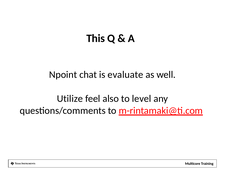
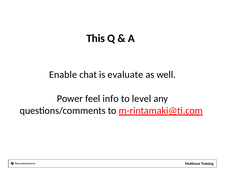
Npoint: Npoint -> Enable (63, 74)
Utilize: Utilize -> Power (70, 98)
also: also -> info (111, 98)
